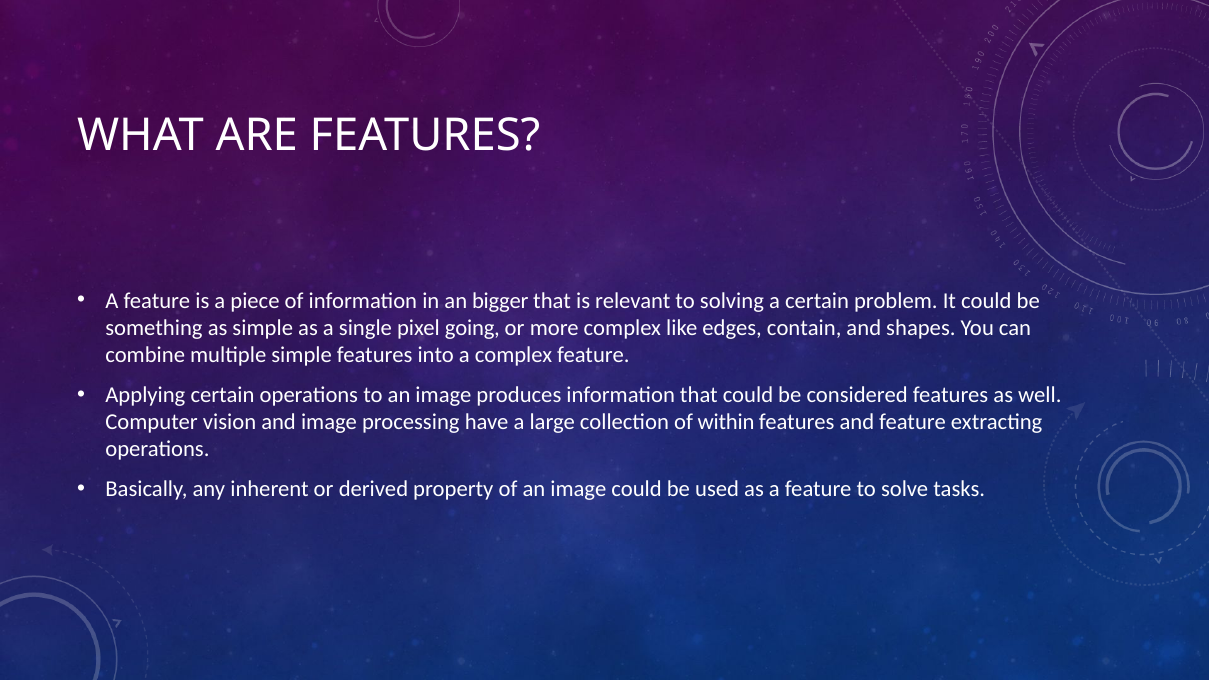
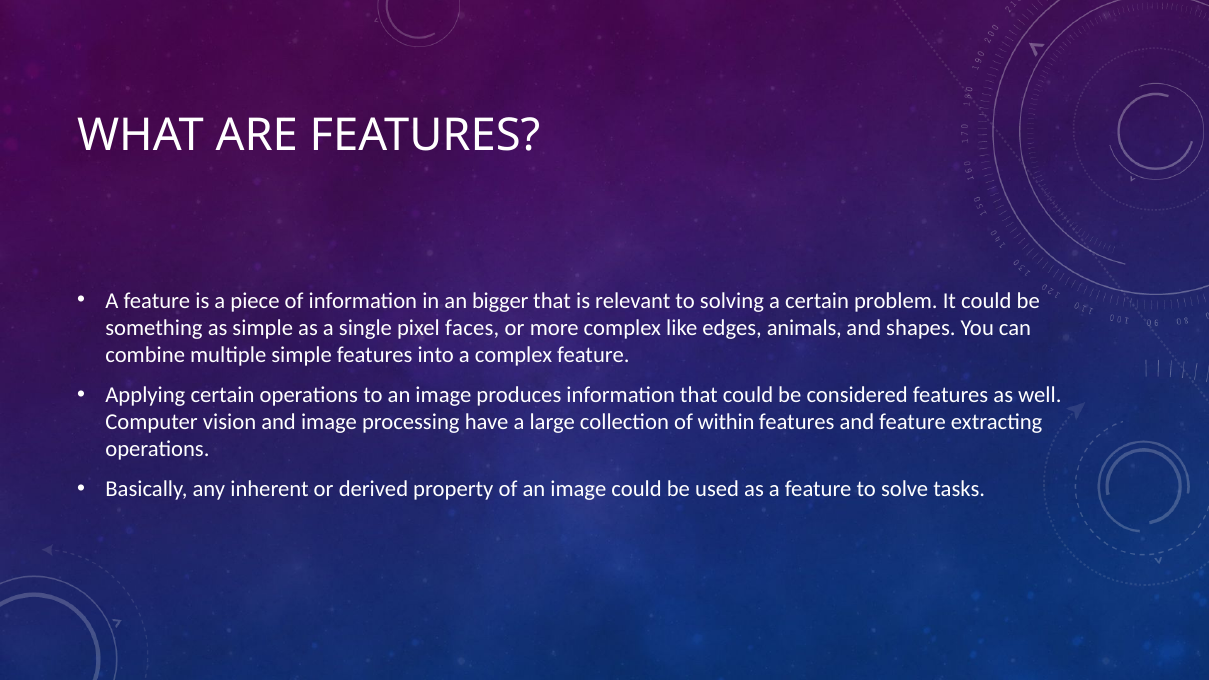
going: going -> faces (472, 328)
contain: contain -> animals (804, 328)
